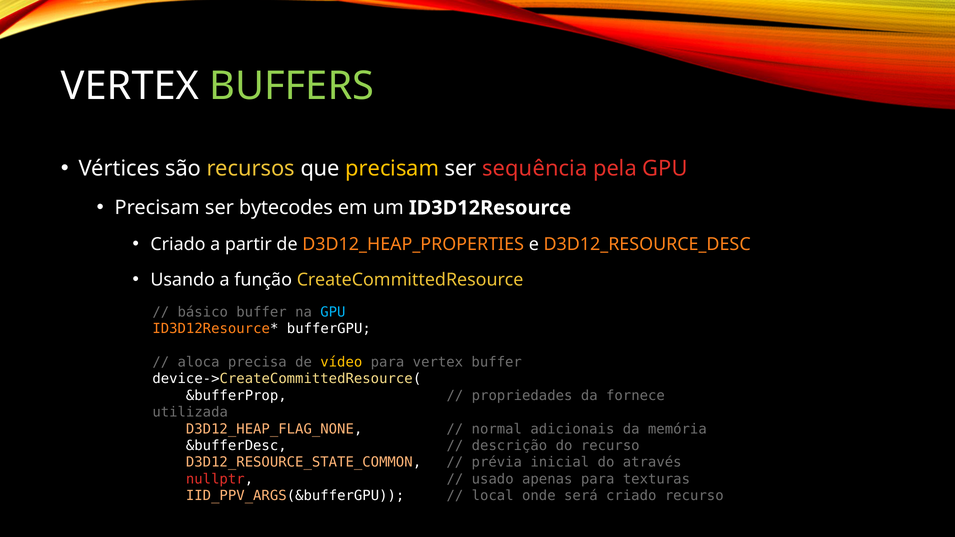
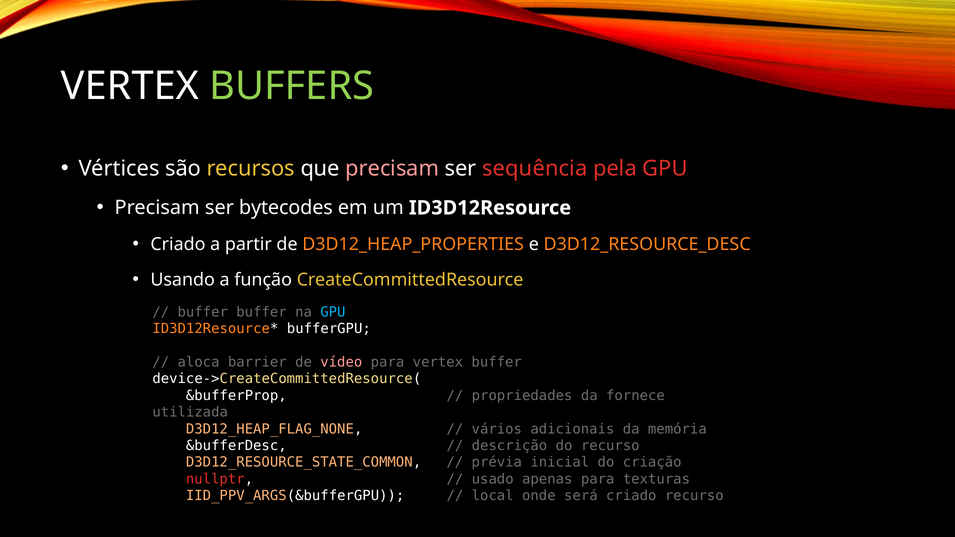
precisam colour: yellow -> pink (392, 169)
básico: básico -> buffer (203, 312)
precisa: precisa -> barrier (257, 362)
vídeo colour: yellow -> pink (341, 362)
normal: normal -> vários (497, 429)
através: através -> criação (652, 463)
